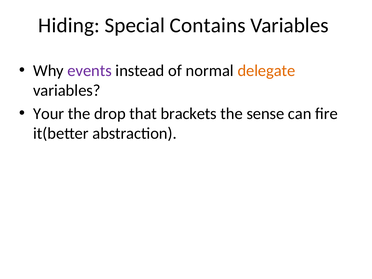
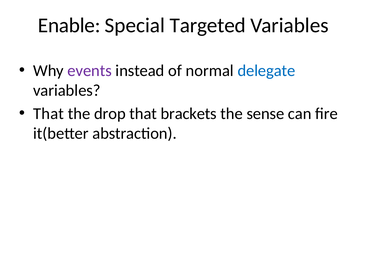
Hiding: Hiding -> Enable (69, 25)
Contains: Contains -> Targeted (208, 25)
delegate colour: orange -> blue (266, 71)
Your: Your -> That (49, 114)
